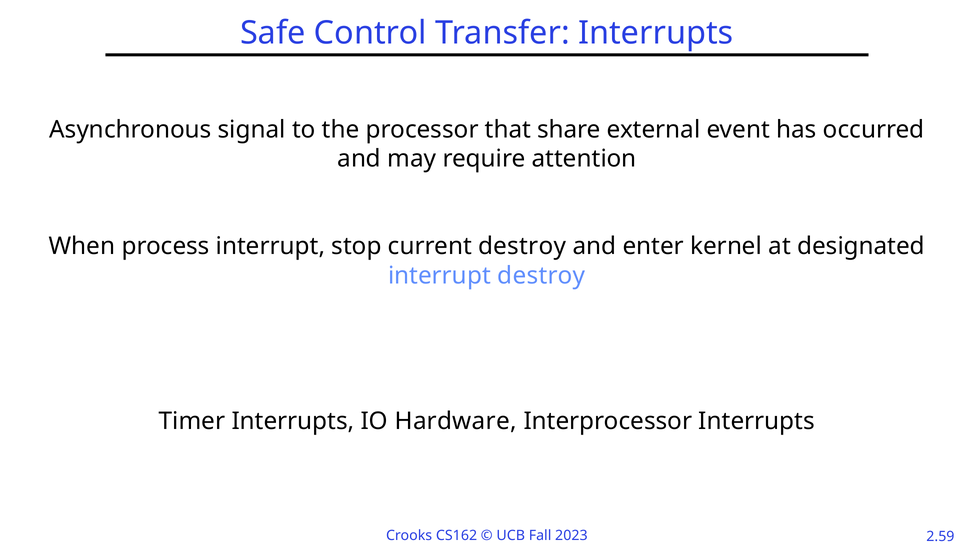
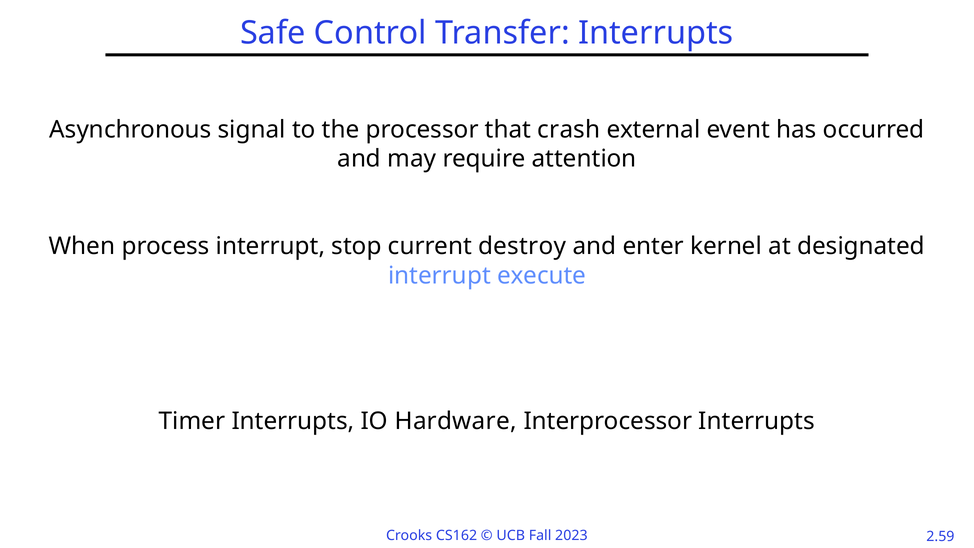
share: share -> crash (569, 129)
interrupt destroy: destroy -> execute (542, 276)
